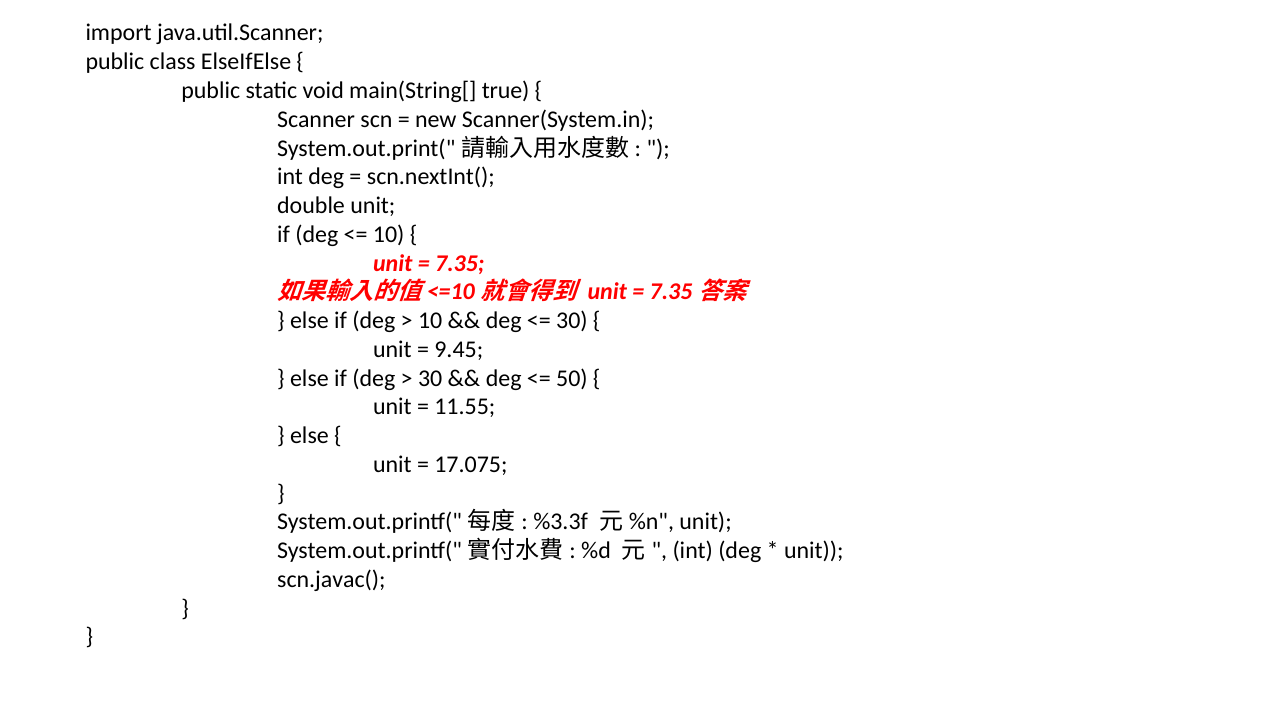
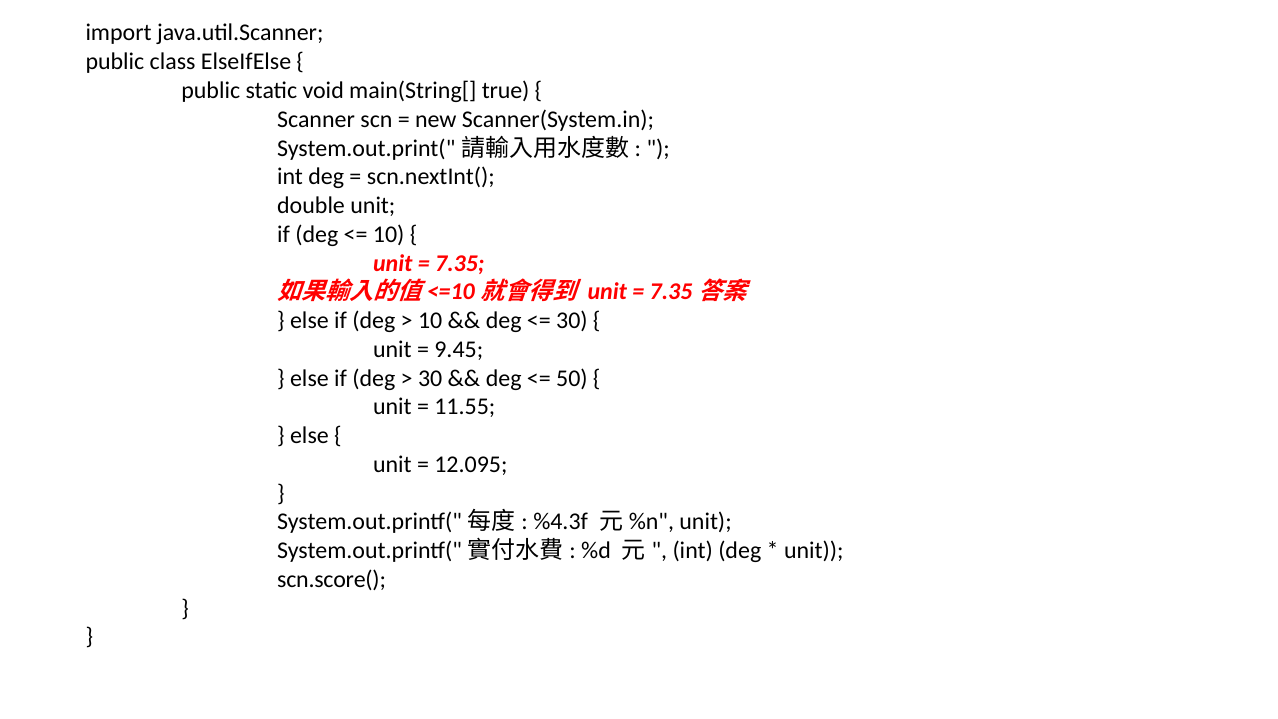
17.075: 17.075 -> 12.095 (471, 464)
%3.3f: %3.3f -> %4.3f (561, 522)
scn.javac(: scn.javac( -> scn.score( (332, 579)
